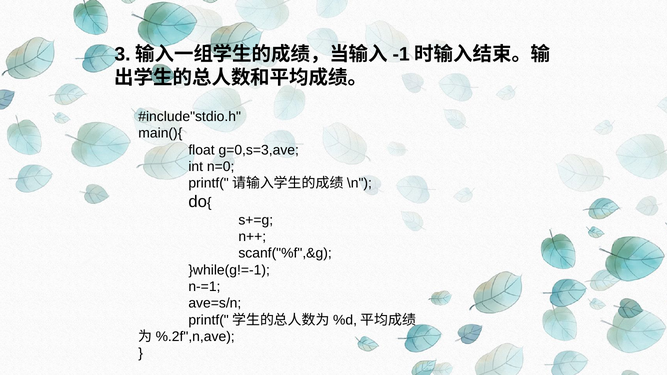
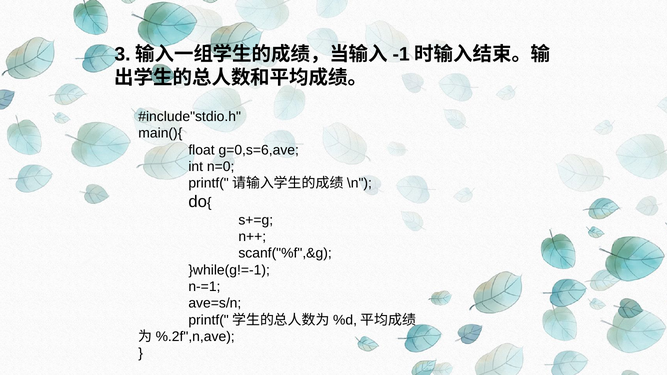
g=0,s=3,ave: g=0,s=3,ave -> g=0,s=6,ave (259, 150)
